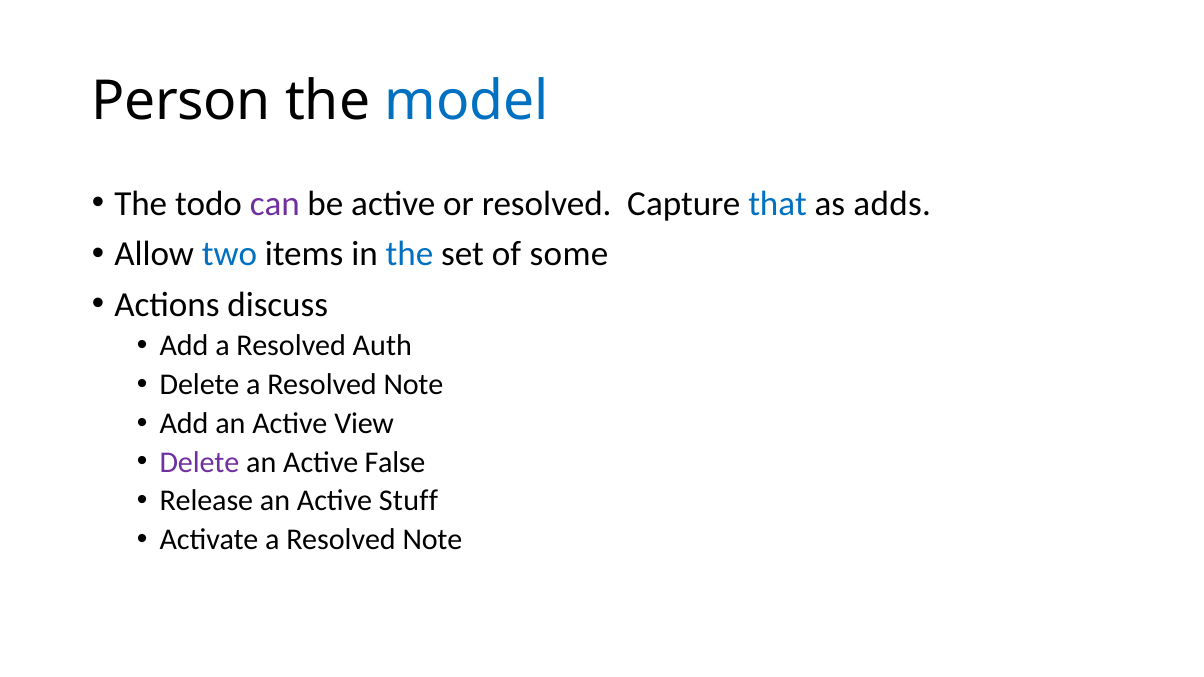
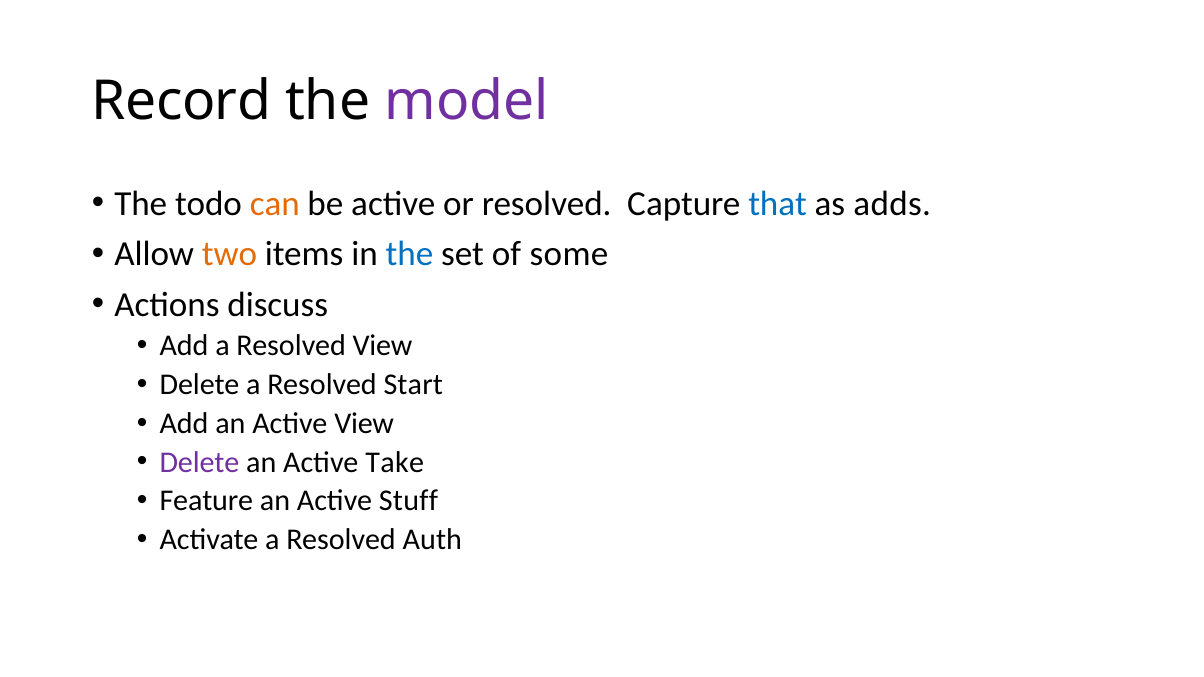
Person: Person -> Record (181, 101)
model colour: blue -> purple (467, 101)
can colour: purple -> orange (275, 204)
two colour: blue -> orange (230, 254)
Resolved Auth: Auth -> View (383, 346)
Delete a Resolved Note: Note -> Start (413, 385)
False: False -> Take (395, 462)
Release: Release -> Feature (206, 501)
Activate a Resolved Note: Note -> Auth (432, 540)
